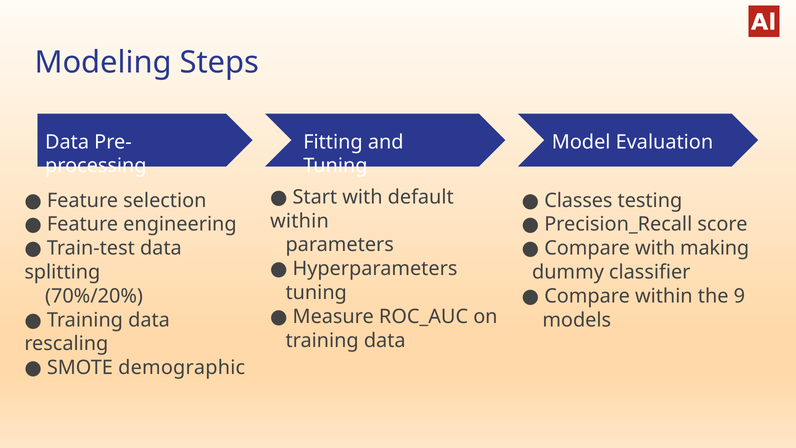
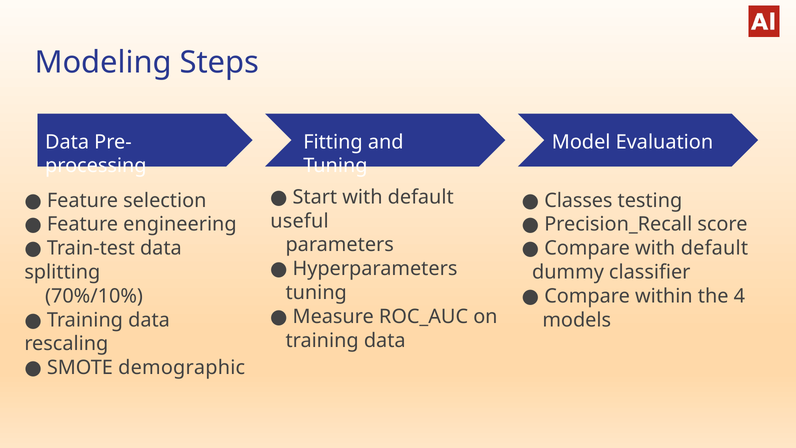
within: within -> useful (299, 221)
Compare with making: making -> default (714, 248)
9: 9 -> 4 (739, 296)
70%/20%: 70%/20% -> 70%/10% (94, 296)
